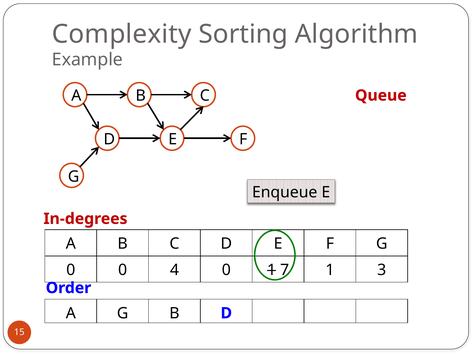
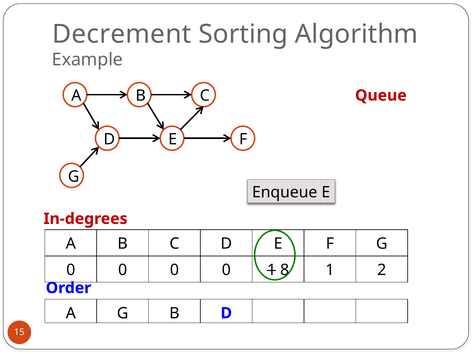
Complexity: Complexity -> Decrement (122, 34)
4: 4 -> 0 (174, 270)
7: 7 -> 8 (285, 270)
3: 3 -> 2 (382, 270)
